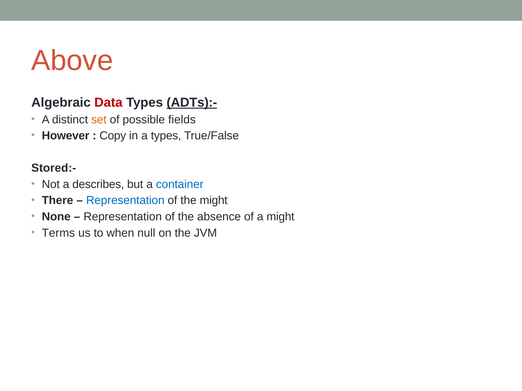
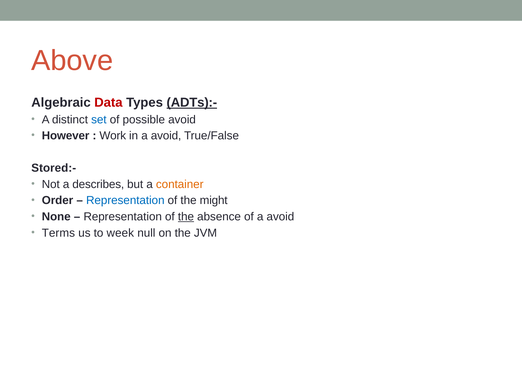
set colour: orange -> blue (99, 120)
possible fields: fields -> avoid (182, 120)
Copy: Copy -> Work (113, 136)
in a types: types -> avoid (166, 136)
container colour: blue -> orange (180, 185)
There: There -> Order (58, 201)
the underline: none -> present (186, 217)
of a might: might -> avoid (280, 217)
when: when -> week (120, 233)
